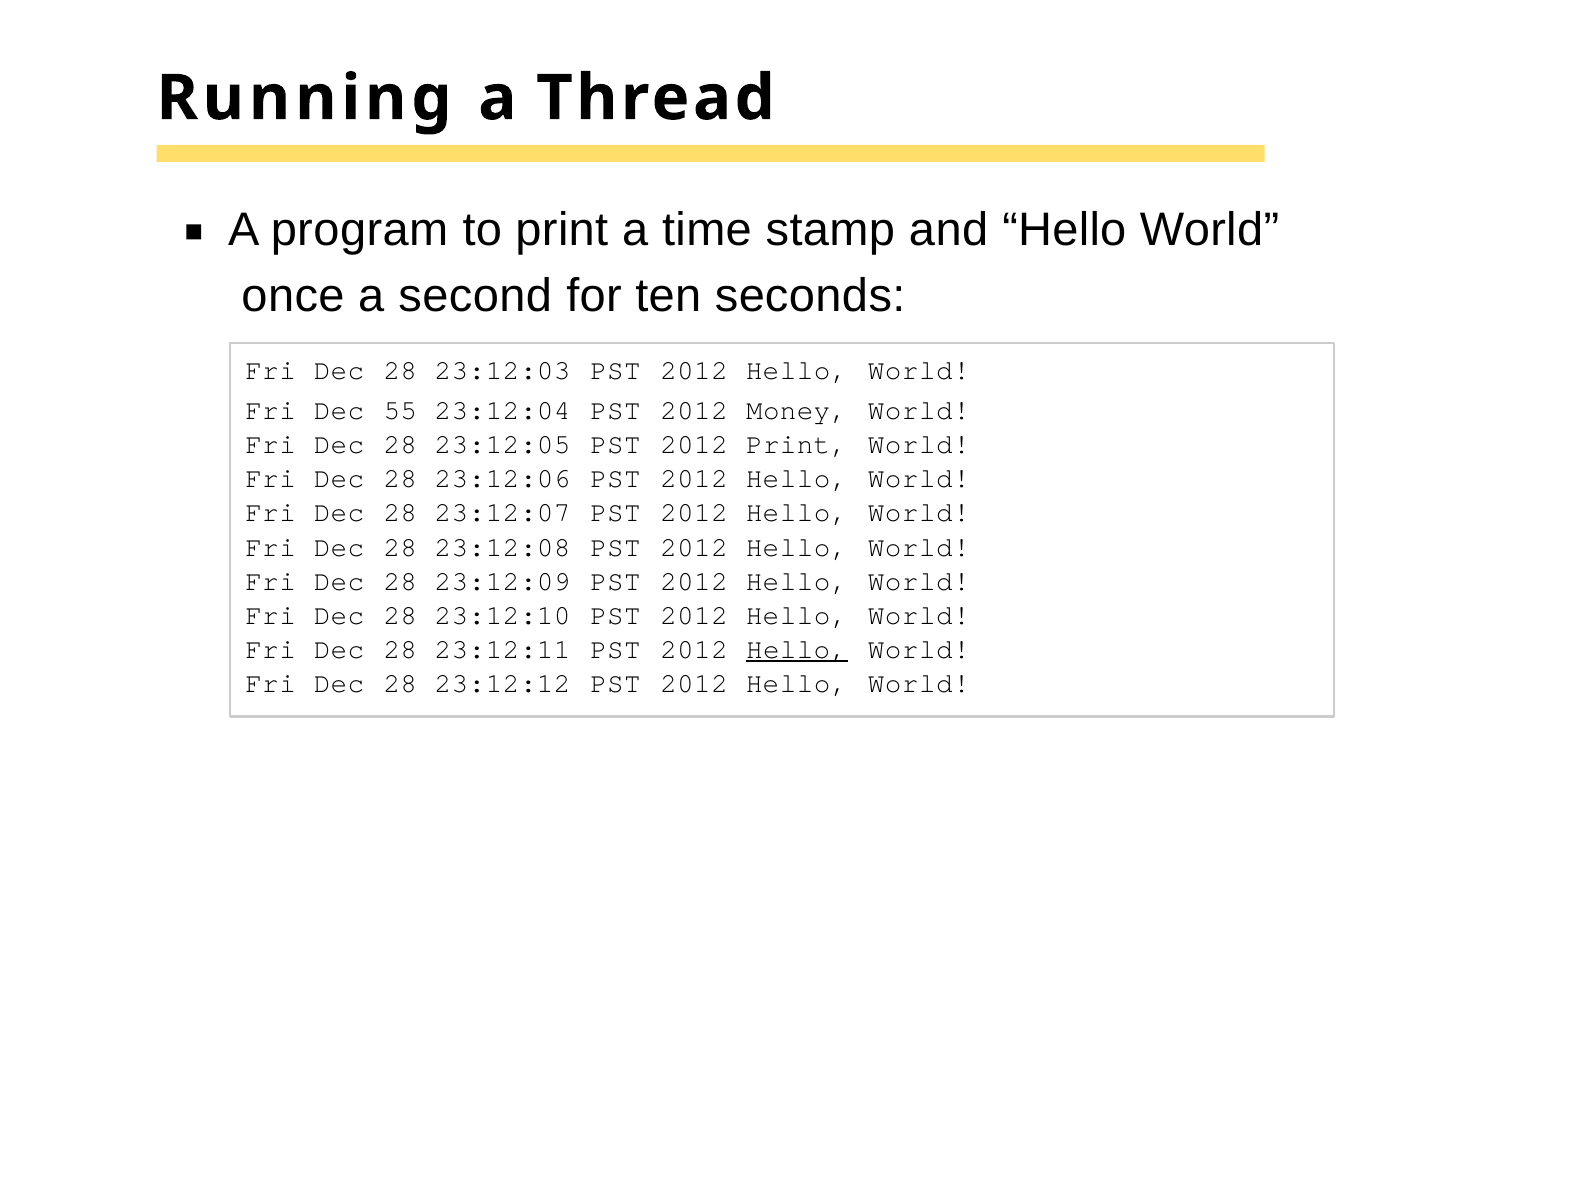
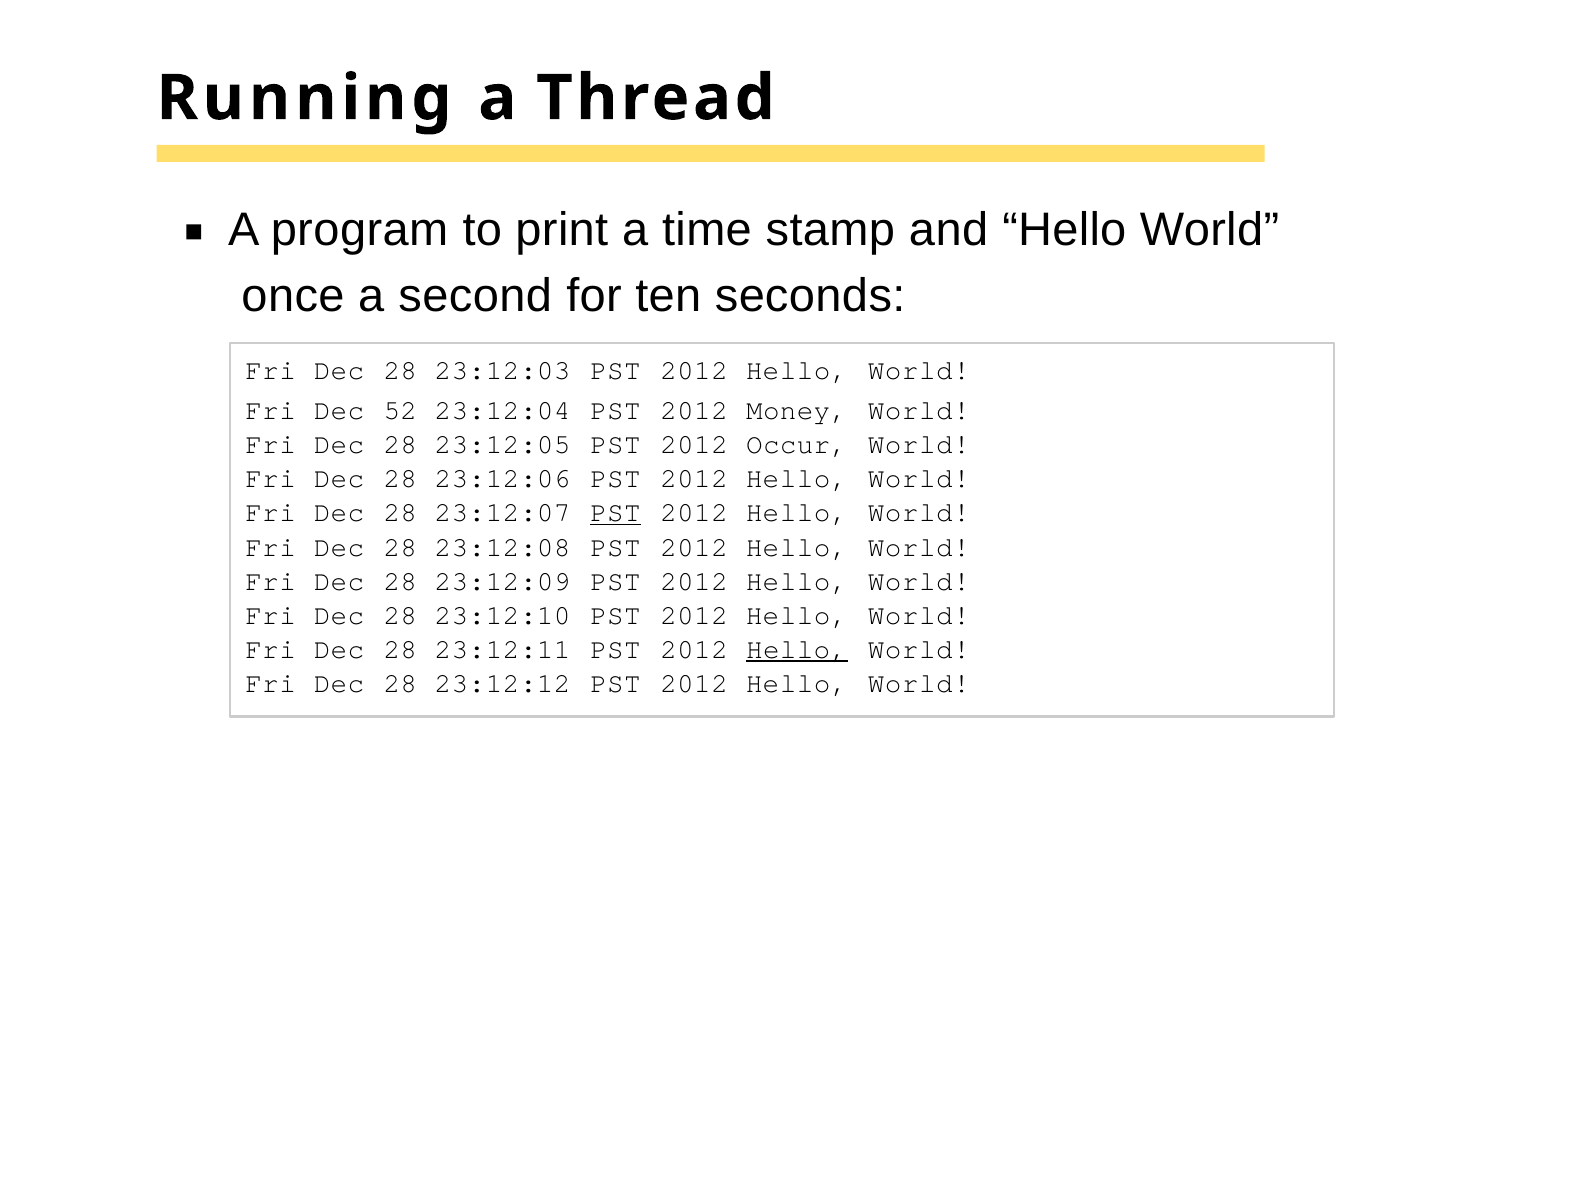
55: 55 -> 52 (400, 410)
2012 Print: Print -> Occur (797, 444)
PST underline: none -> present (615, 513)
